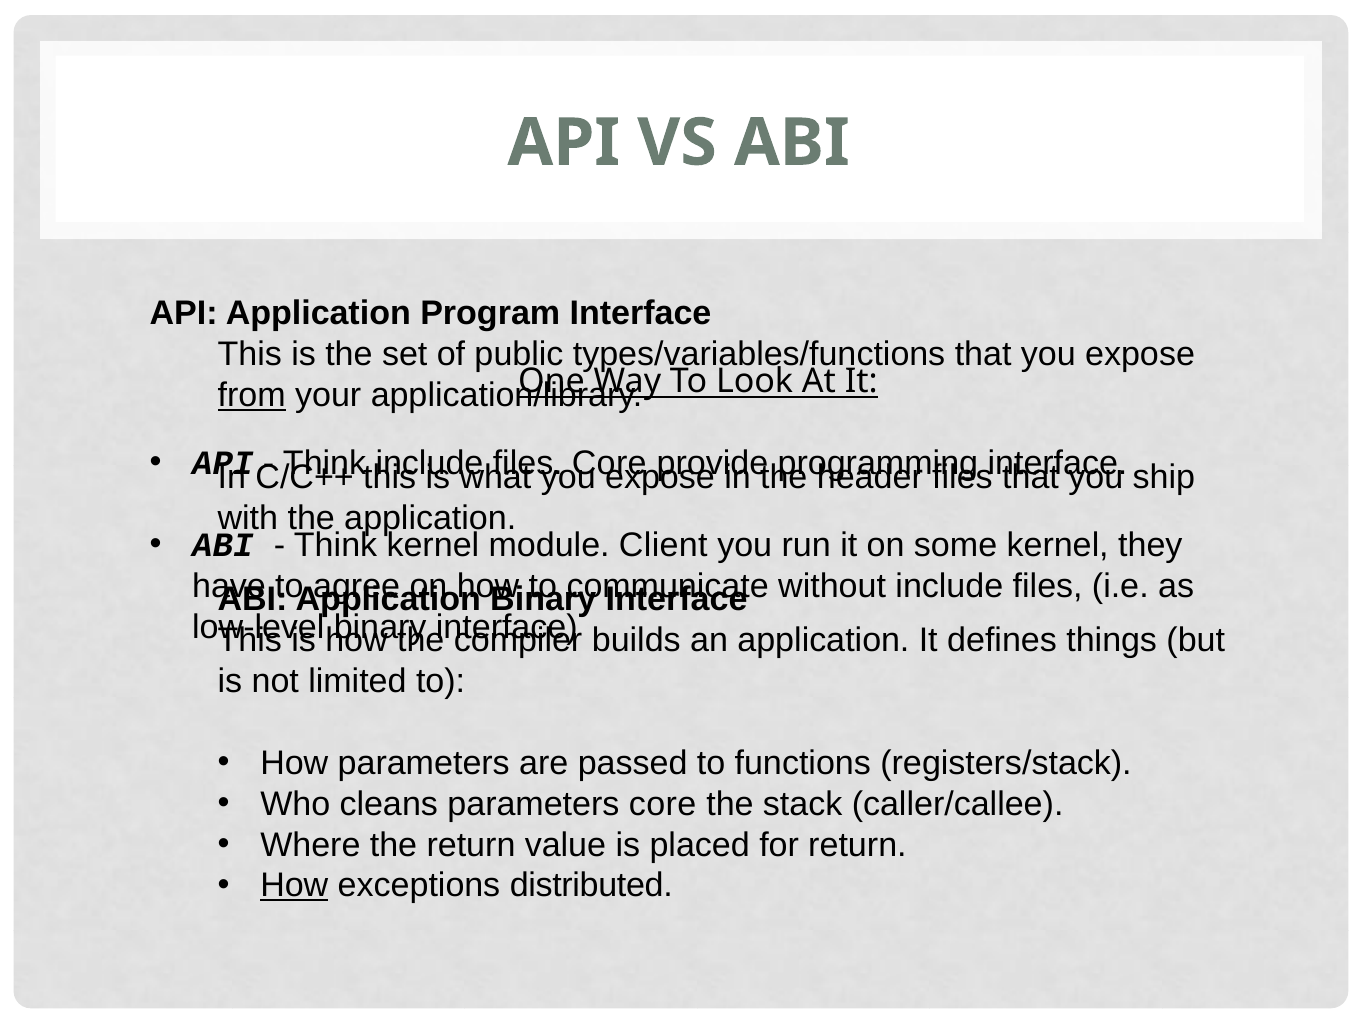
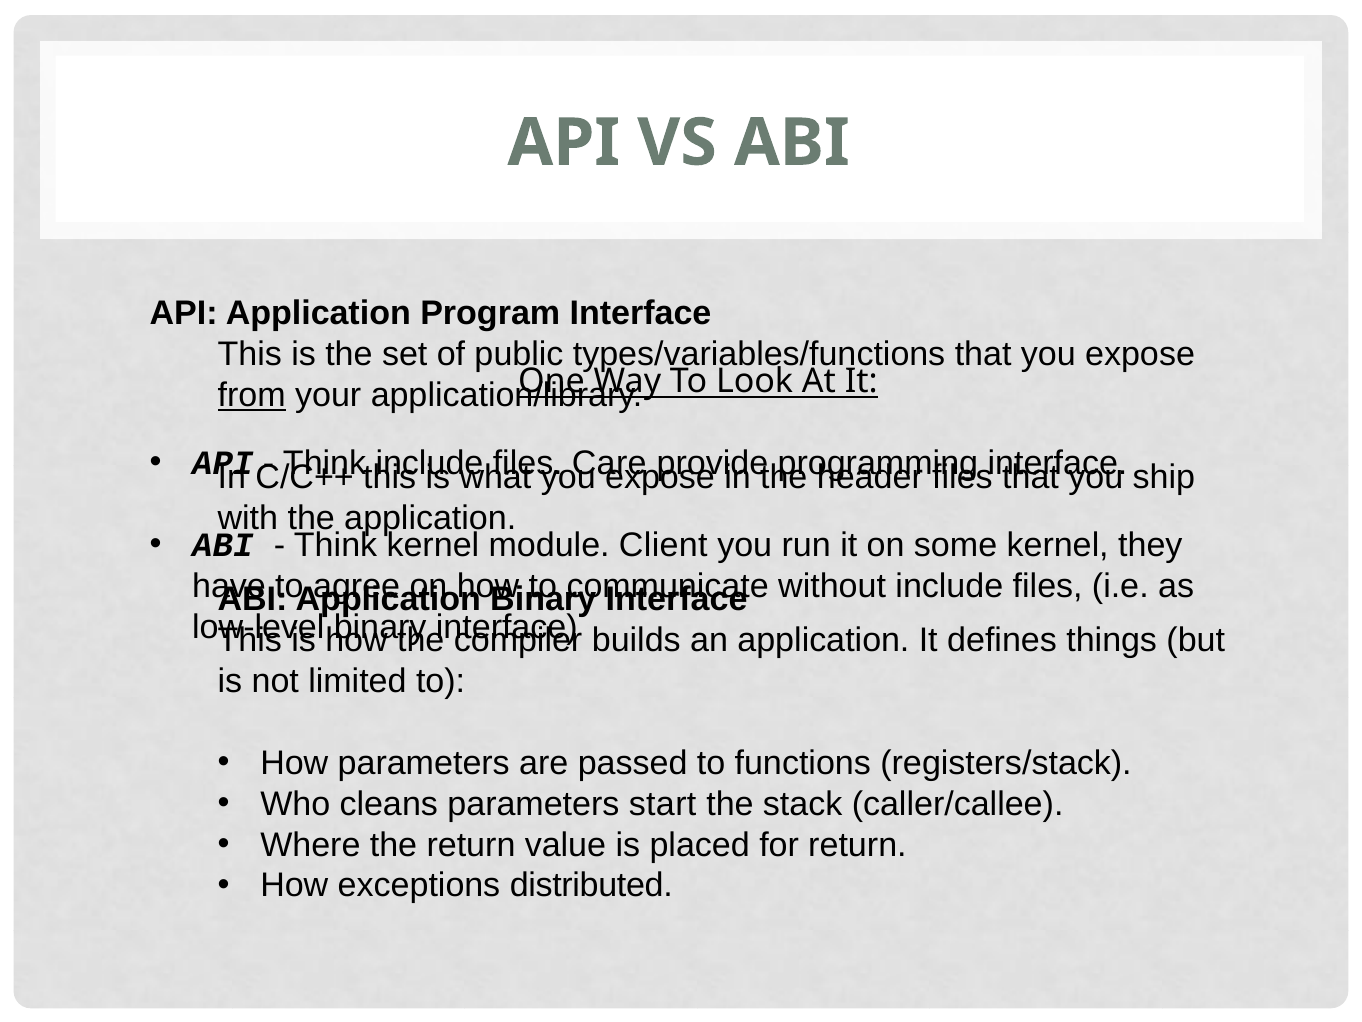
files Core: Core -> Care (609, 463)
parameters core: core -> start (663, 804)
How underline: present -> none (294, 885)
